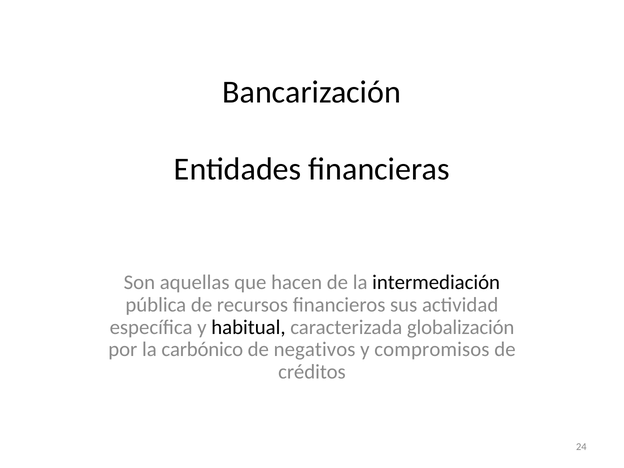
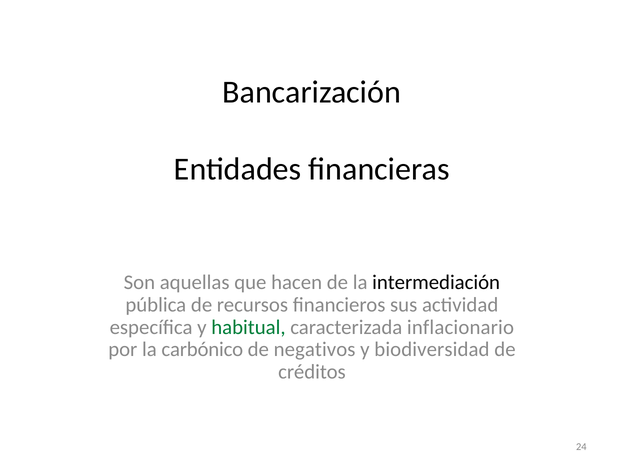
habitual colour: black -> green (248, 327)
globalización: globalización -> inflacionario (460, 327)
compromisos: compromisos -> biodiversidad (432, 350)
